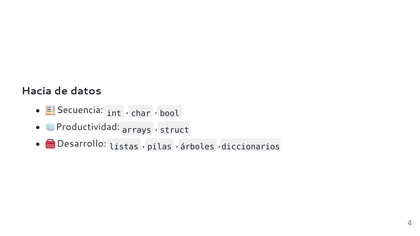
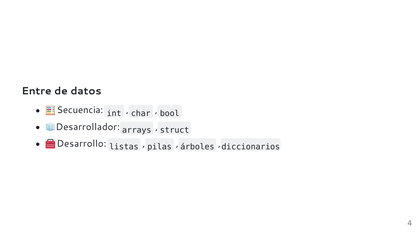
Hacia: Hacia -> Entre (37, 91)
Productividad: Productividad -> Desarrollador (88, 127)
